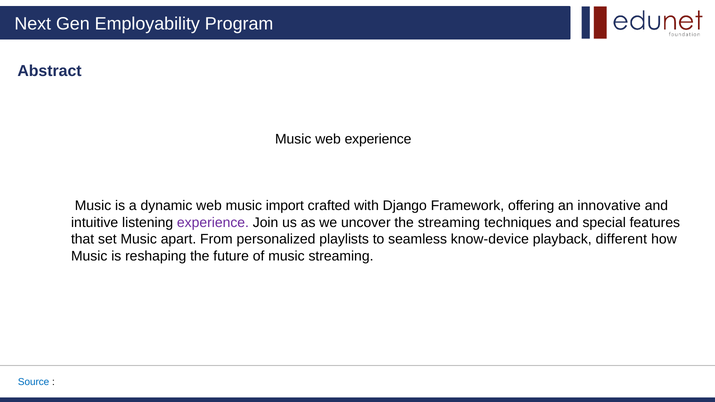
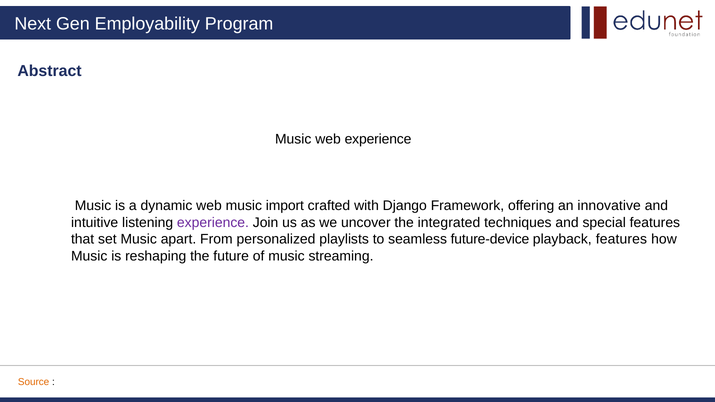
the streaming: streaming -> integrated (449, 223)
know-device: know-device -> future-device (490, 239)
playback different: different -> features (621, 239)
Source colour: blue -> orange (34, 382)
